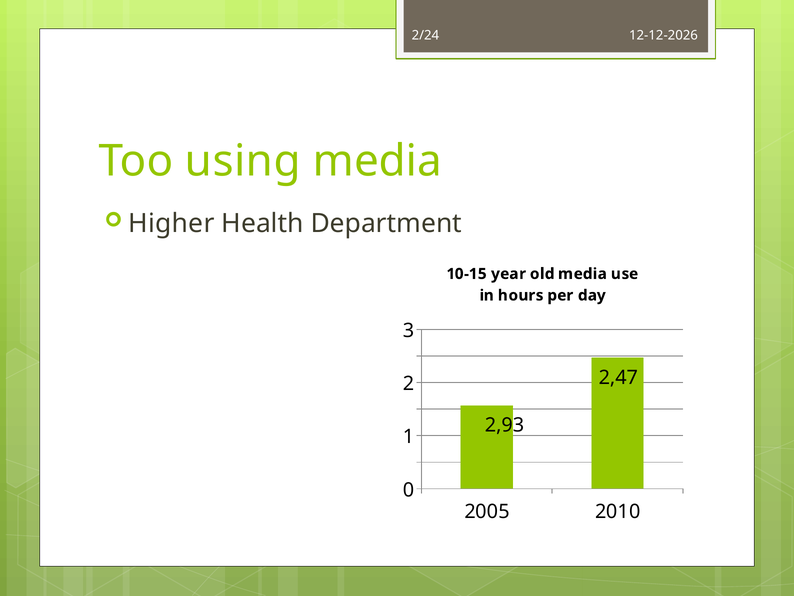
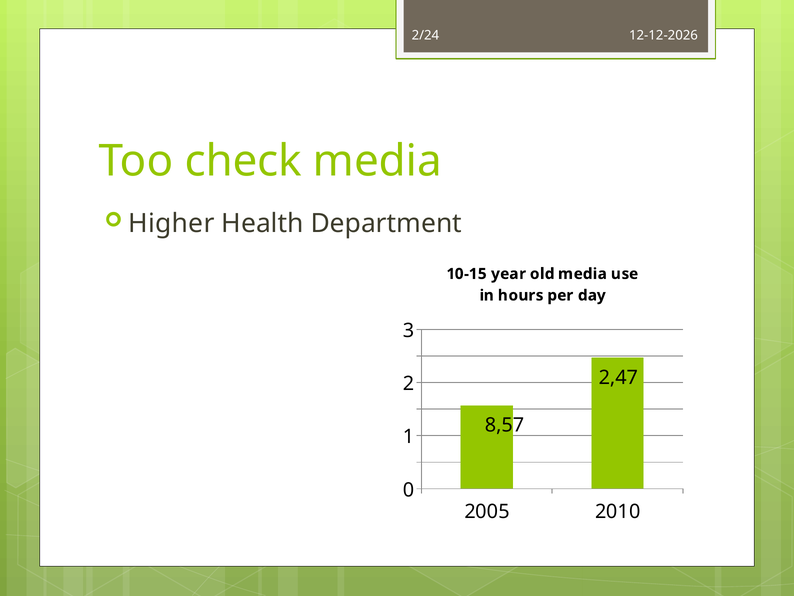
using: using -> check (243, 161)
2,93: 2,93 -> 8,57 (505, 425)
